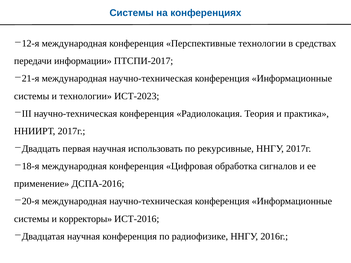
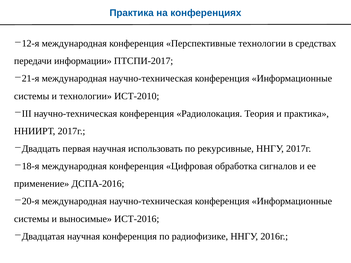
Системы: Системы -> Практика (132, 13)
ИСТ-2023: ИСТ-2023 -> ИСТ-2010 (137, 96)
корректоры: корректоры -> выносимые (86, 219)
